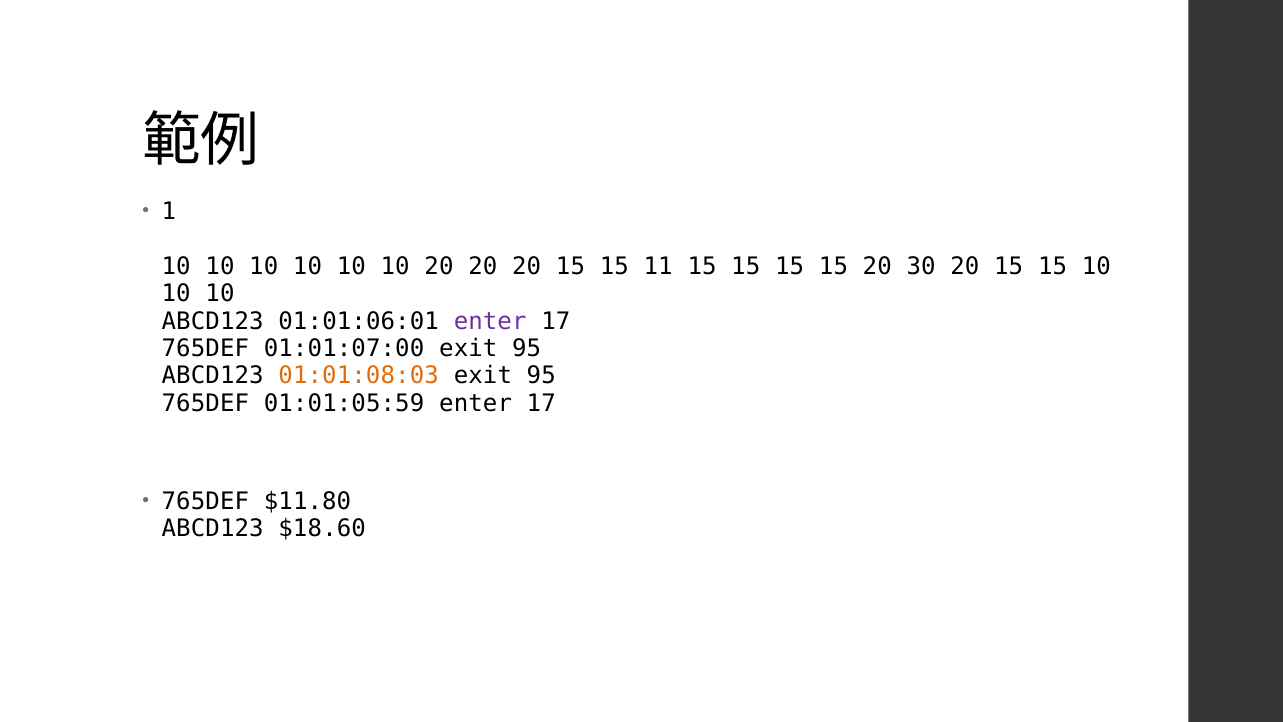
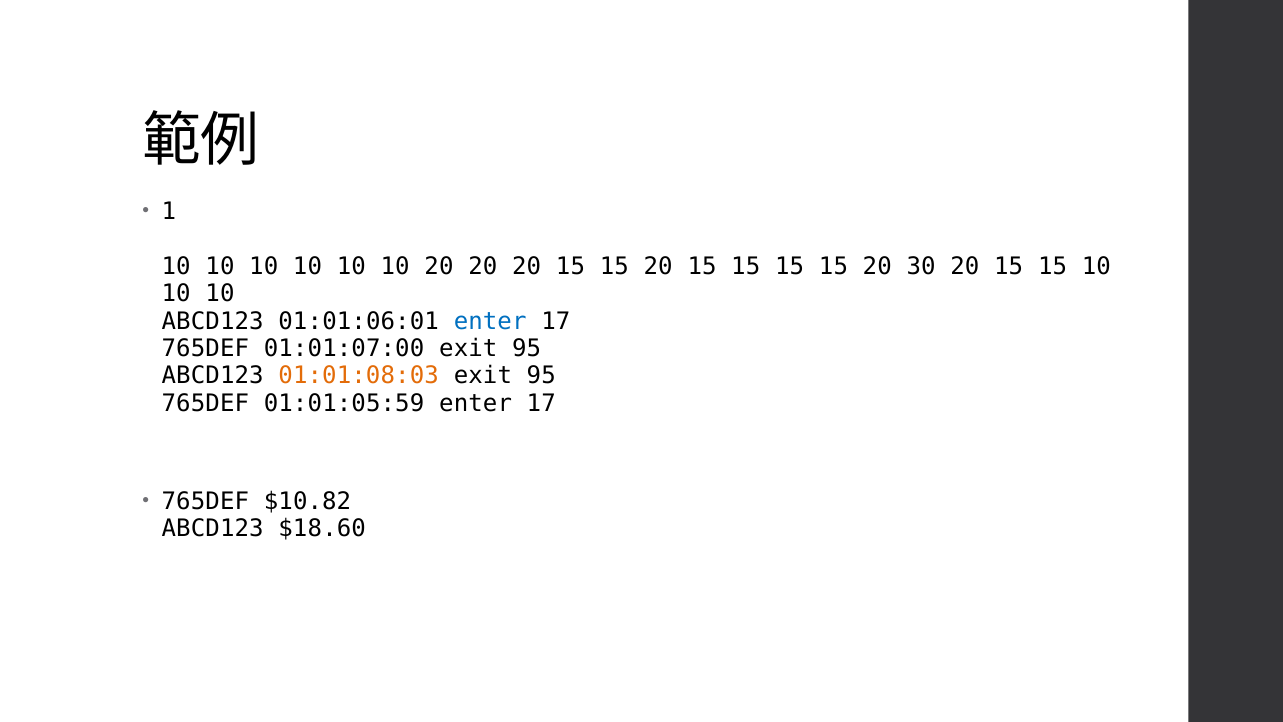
20 15 15 11: 11 -> 20 (658, 266)
enter colour: purple -> blue (490, 321)
$11.80: $11.80 -> $10.82 (308, 501)
